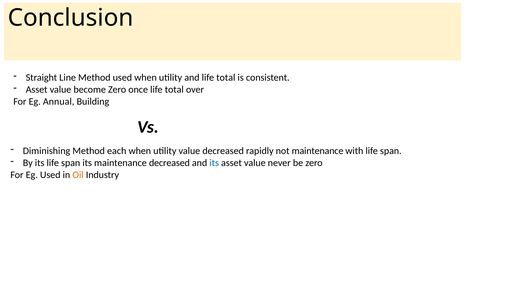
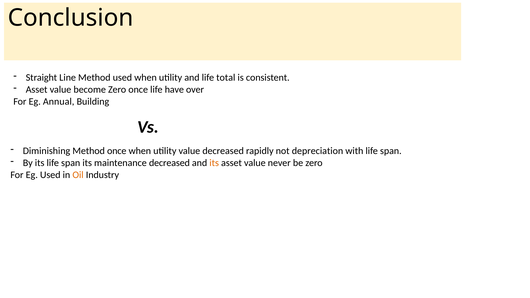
once life total: total -> have (174, 90)
Method each: each -> once (117, 151)
not maintenance: maintenance -> depreciation (317, 151)
its colour: blue -> orange (214, 163)
